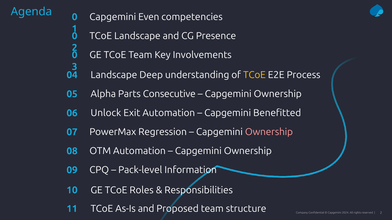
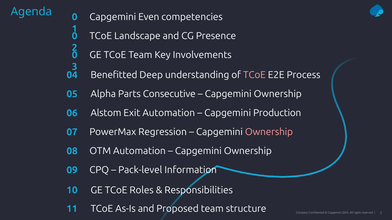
Landscape: Landscape -> Benefitted (114, 75)
TCoE colour: yellow -> pink (254, 75)
Unlock: Unlock -> Alstom (106, 113)
Benefitted: Benefitted -> Production (277, 113)
